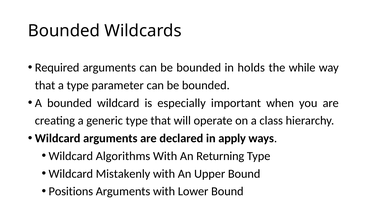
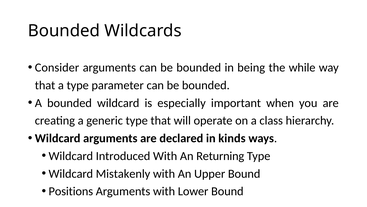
Required: Required -> Consider (57, 67)
holds: holds -> being (251, 67)
apply: apply -> kinds (232, 138)
Algorithms: Algorithms -> Introduced (123, 156)
